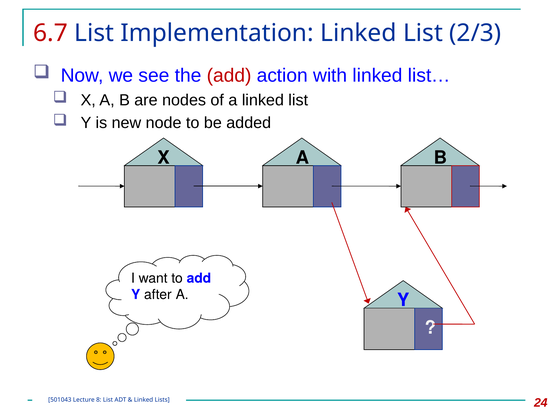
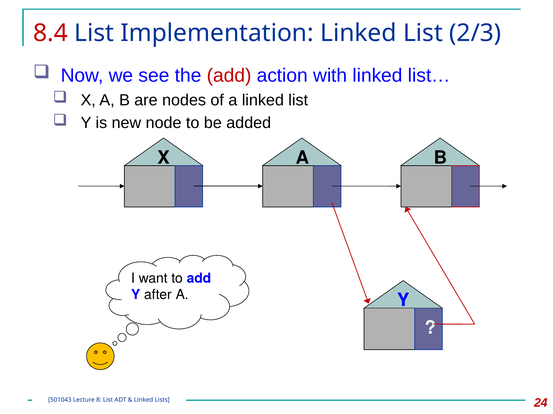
6.7: 6.7 -> 8.4 (51, 33)
